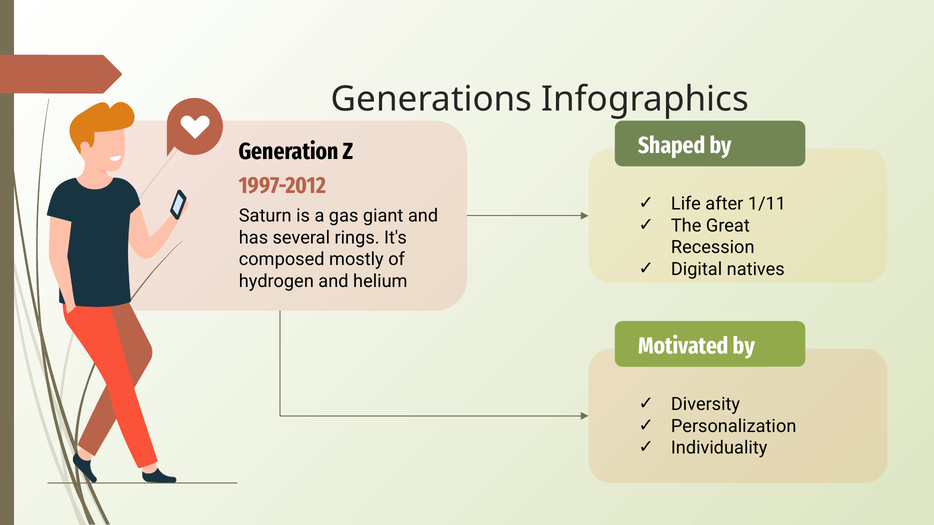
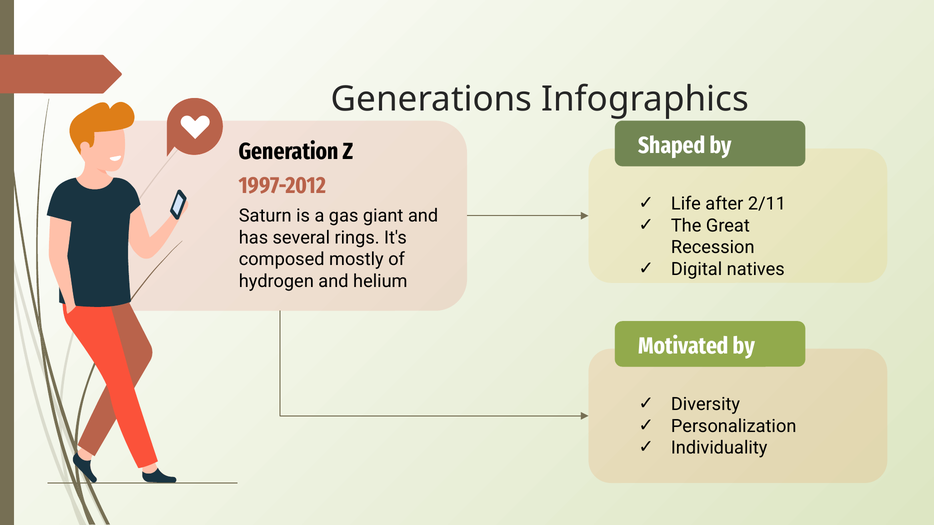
1/11: 1/11 -> 2/11 (767, 204)
